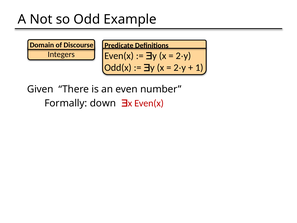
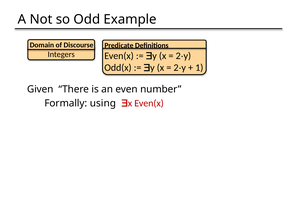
down: down -> using (103, 103)
